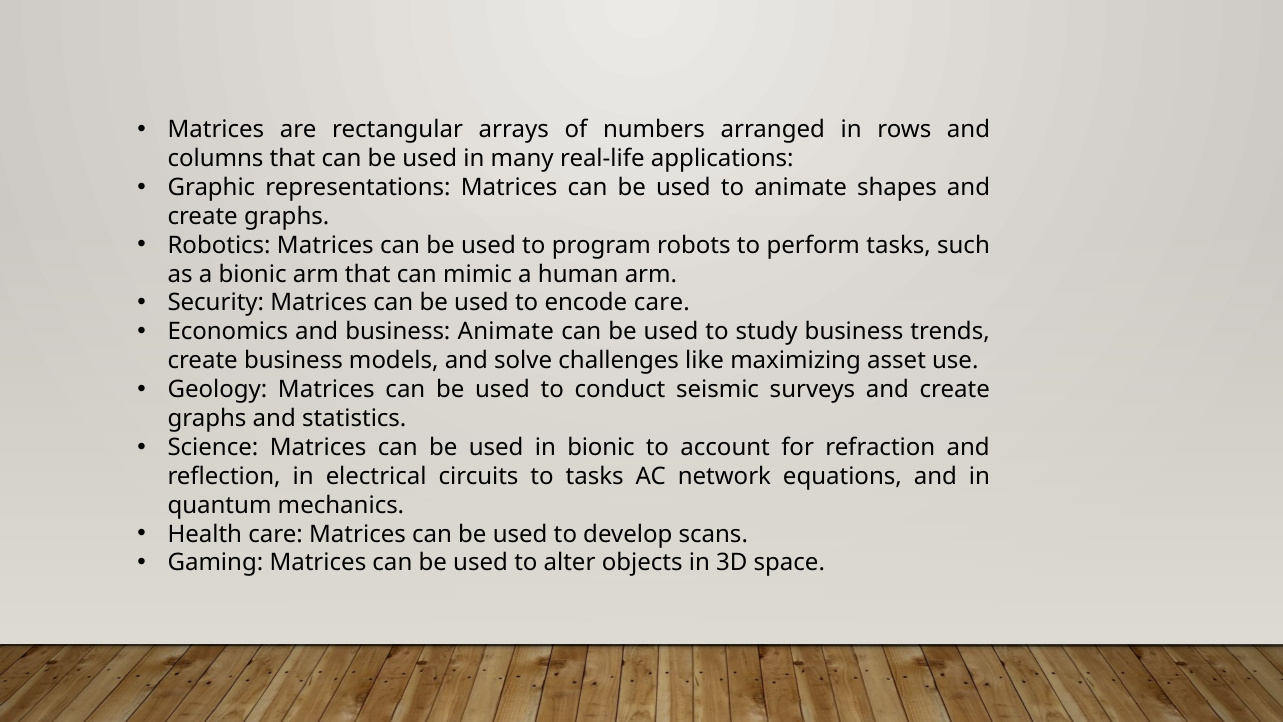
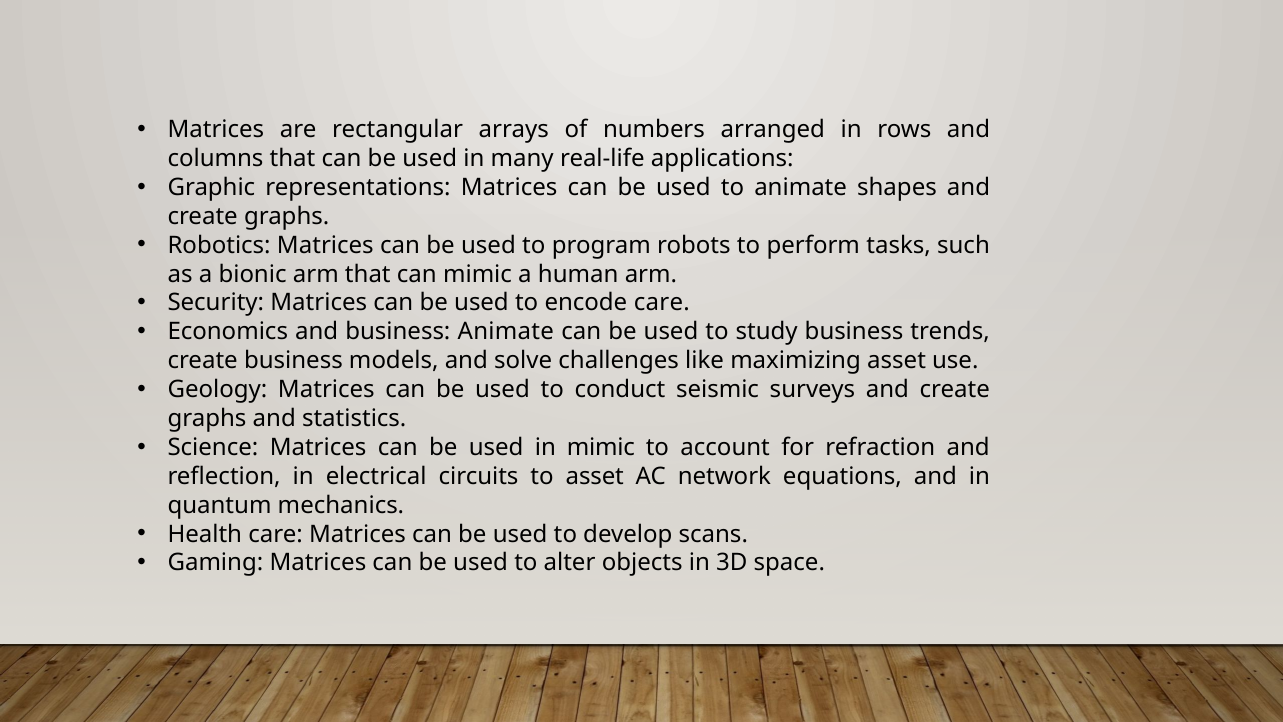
in bionic: bionic -> mimic (601, 447)
to tasks: tasks -> asset (595, 476)
